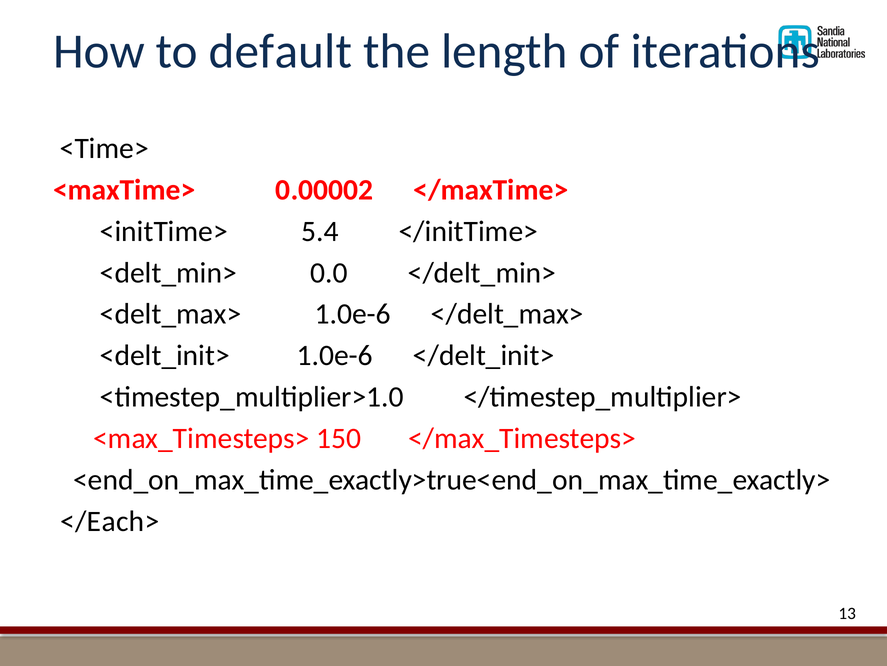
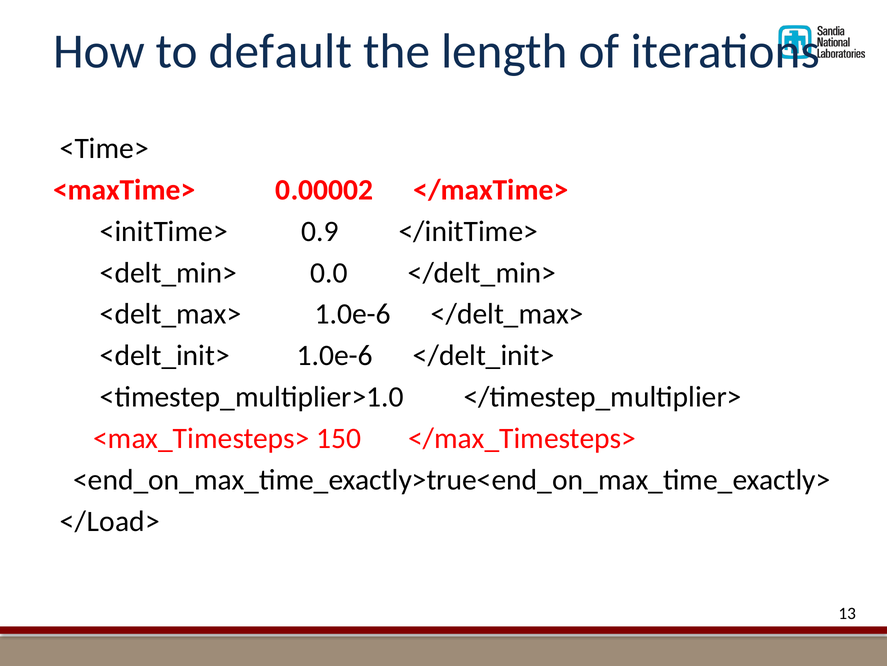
5.4: 5.4 -> 0.9 (320, 231)
</Each>: </Each> -> </Load> (110, 521)
